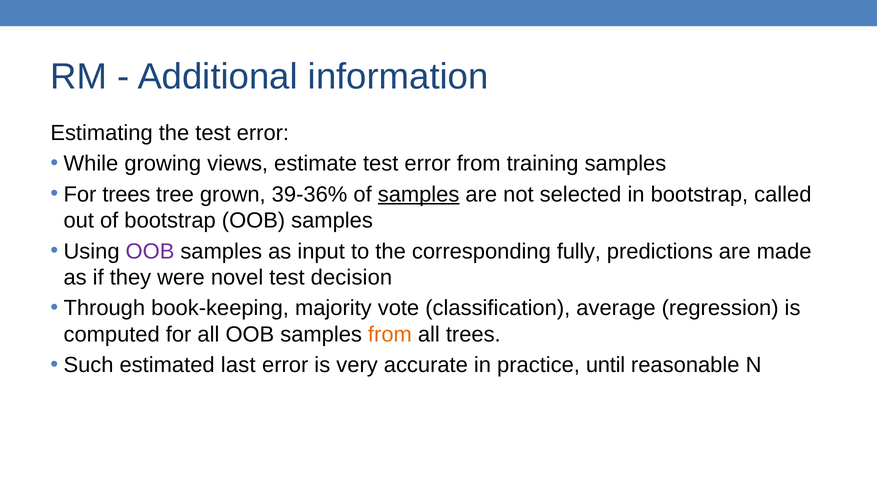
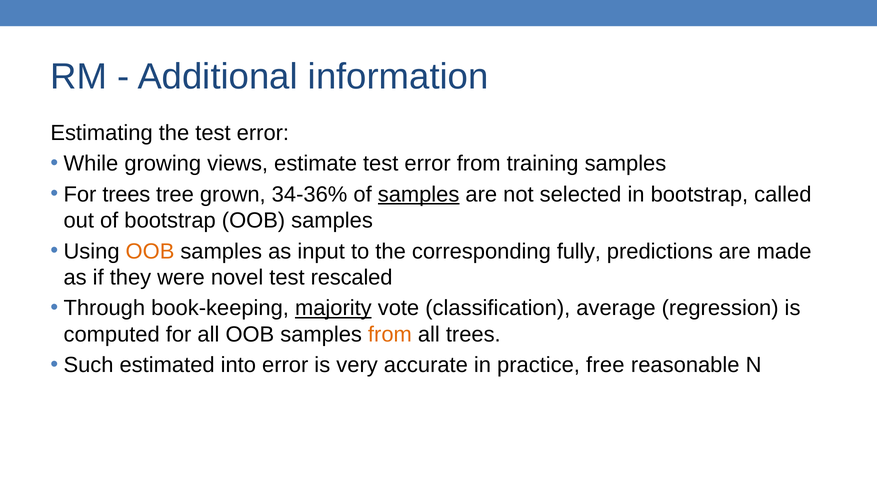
39-36%: 39-36% -> 34-36% (310, 194)
OOB colour: purple -> orange (150, 251)
decision: decision -> rescaled (352, 278)
majority underline: none -> present (333, 308)
last: last -> into (238, 365)
until: until -> free (605, 365)
